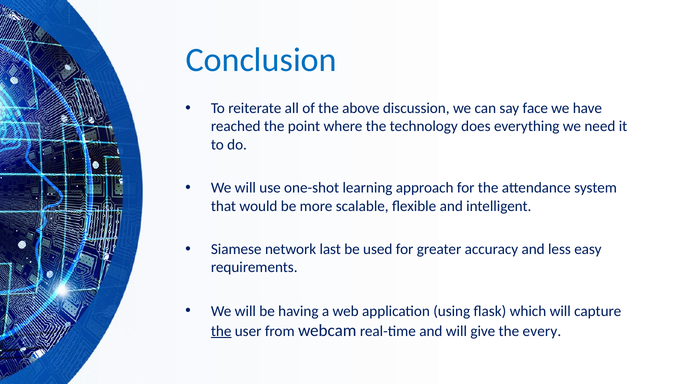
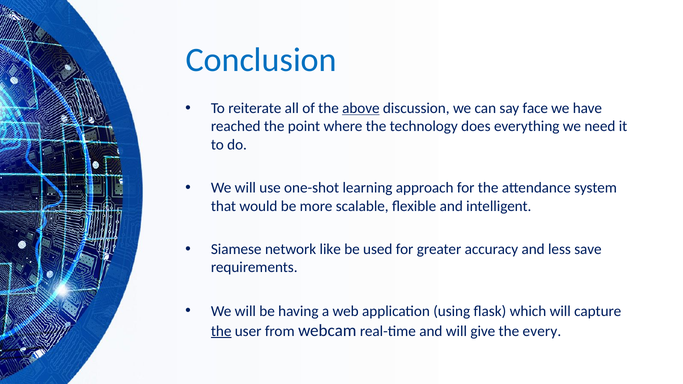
above underline: none -> present (361, 108)
last: last -> like (330, 249)
easy: easy -> save (588, 249)
